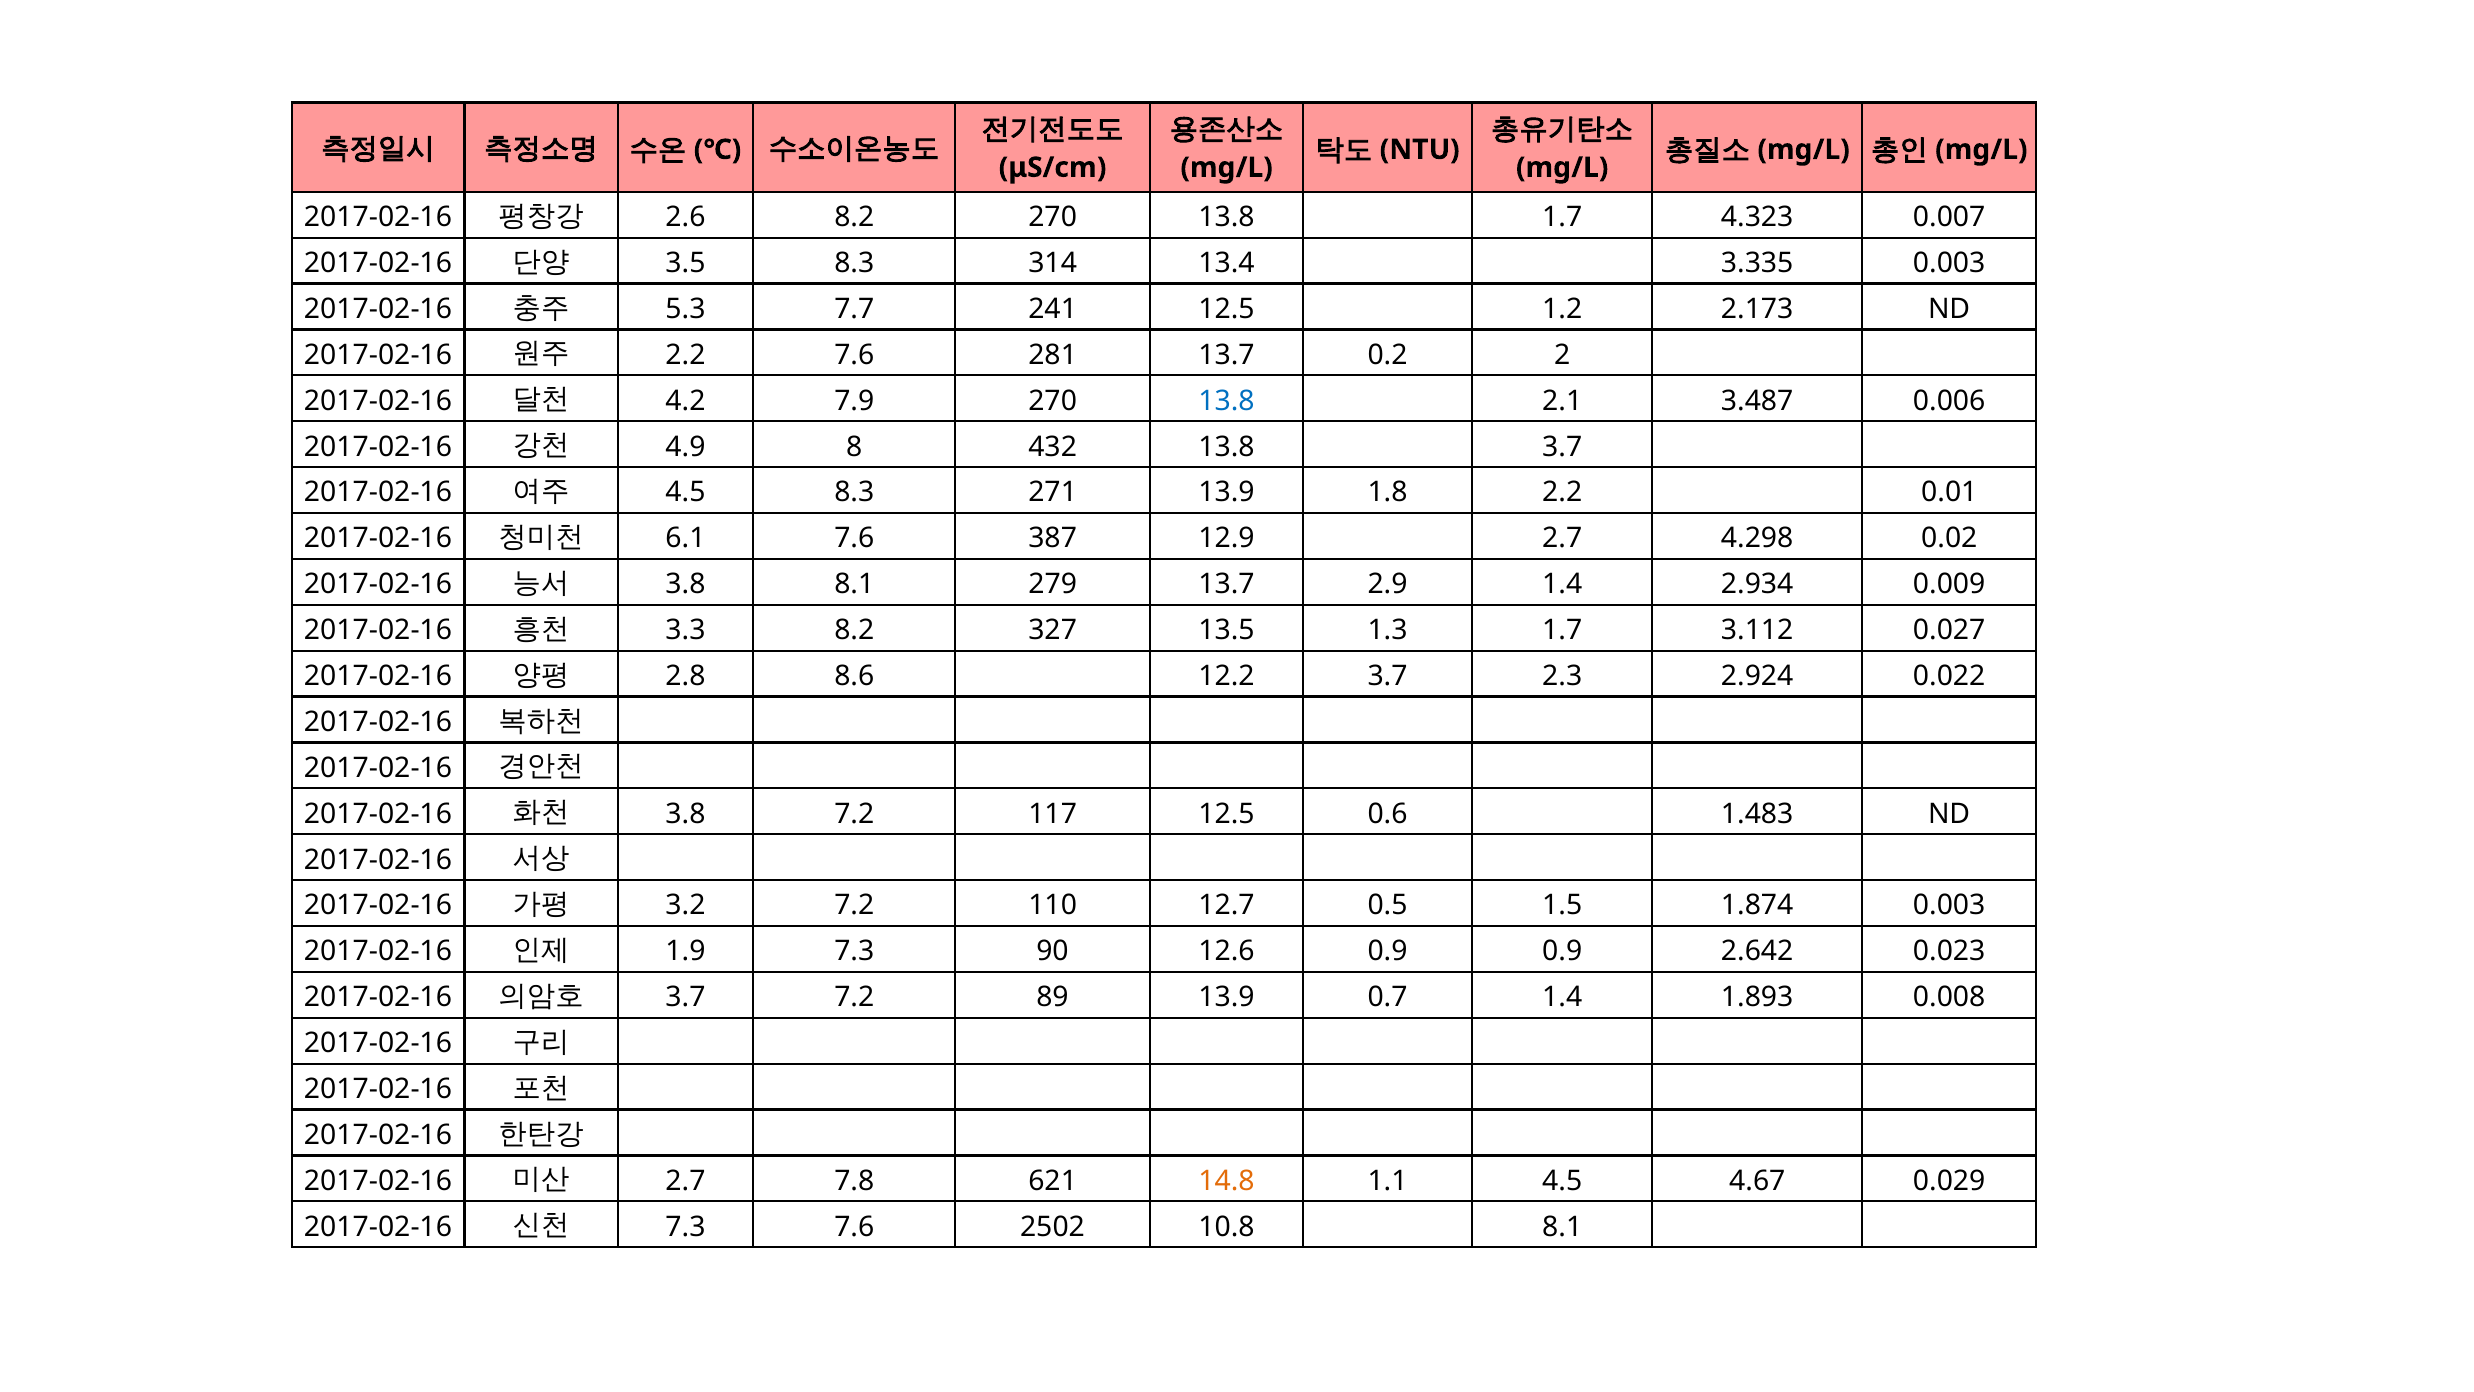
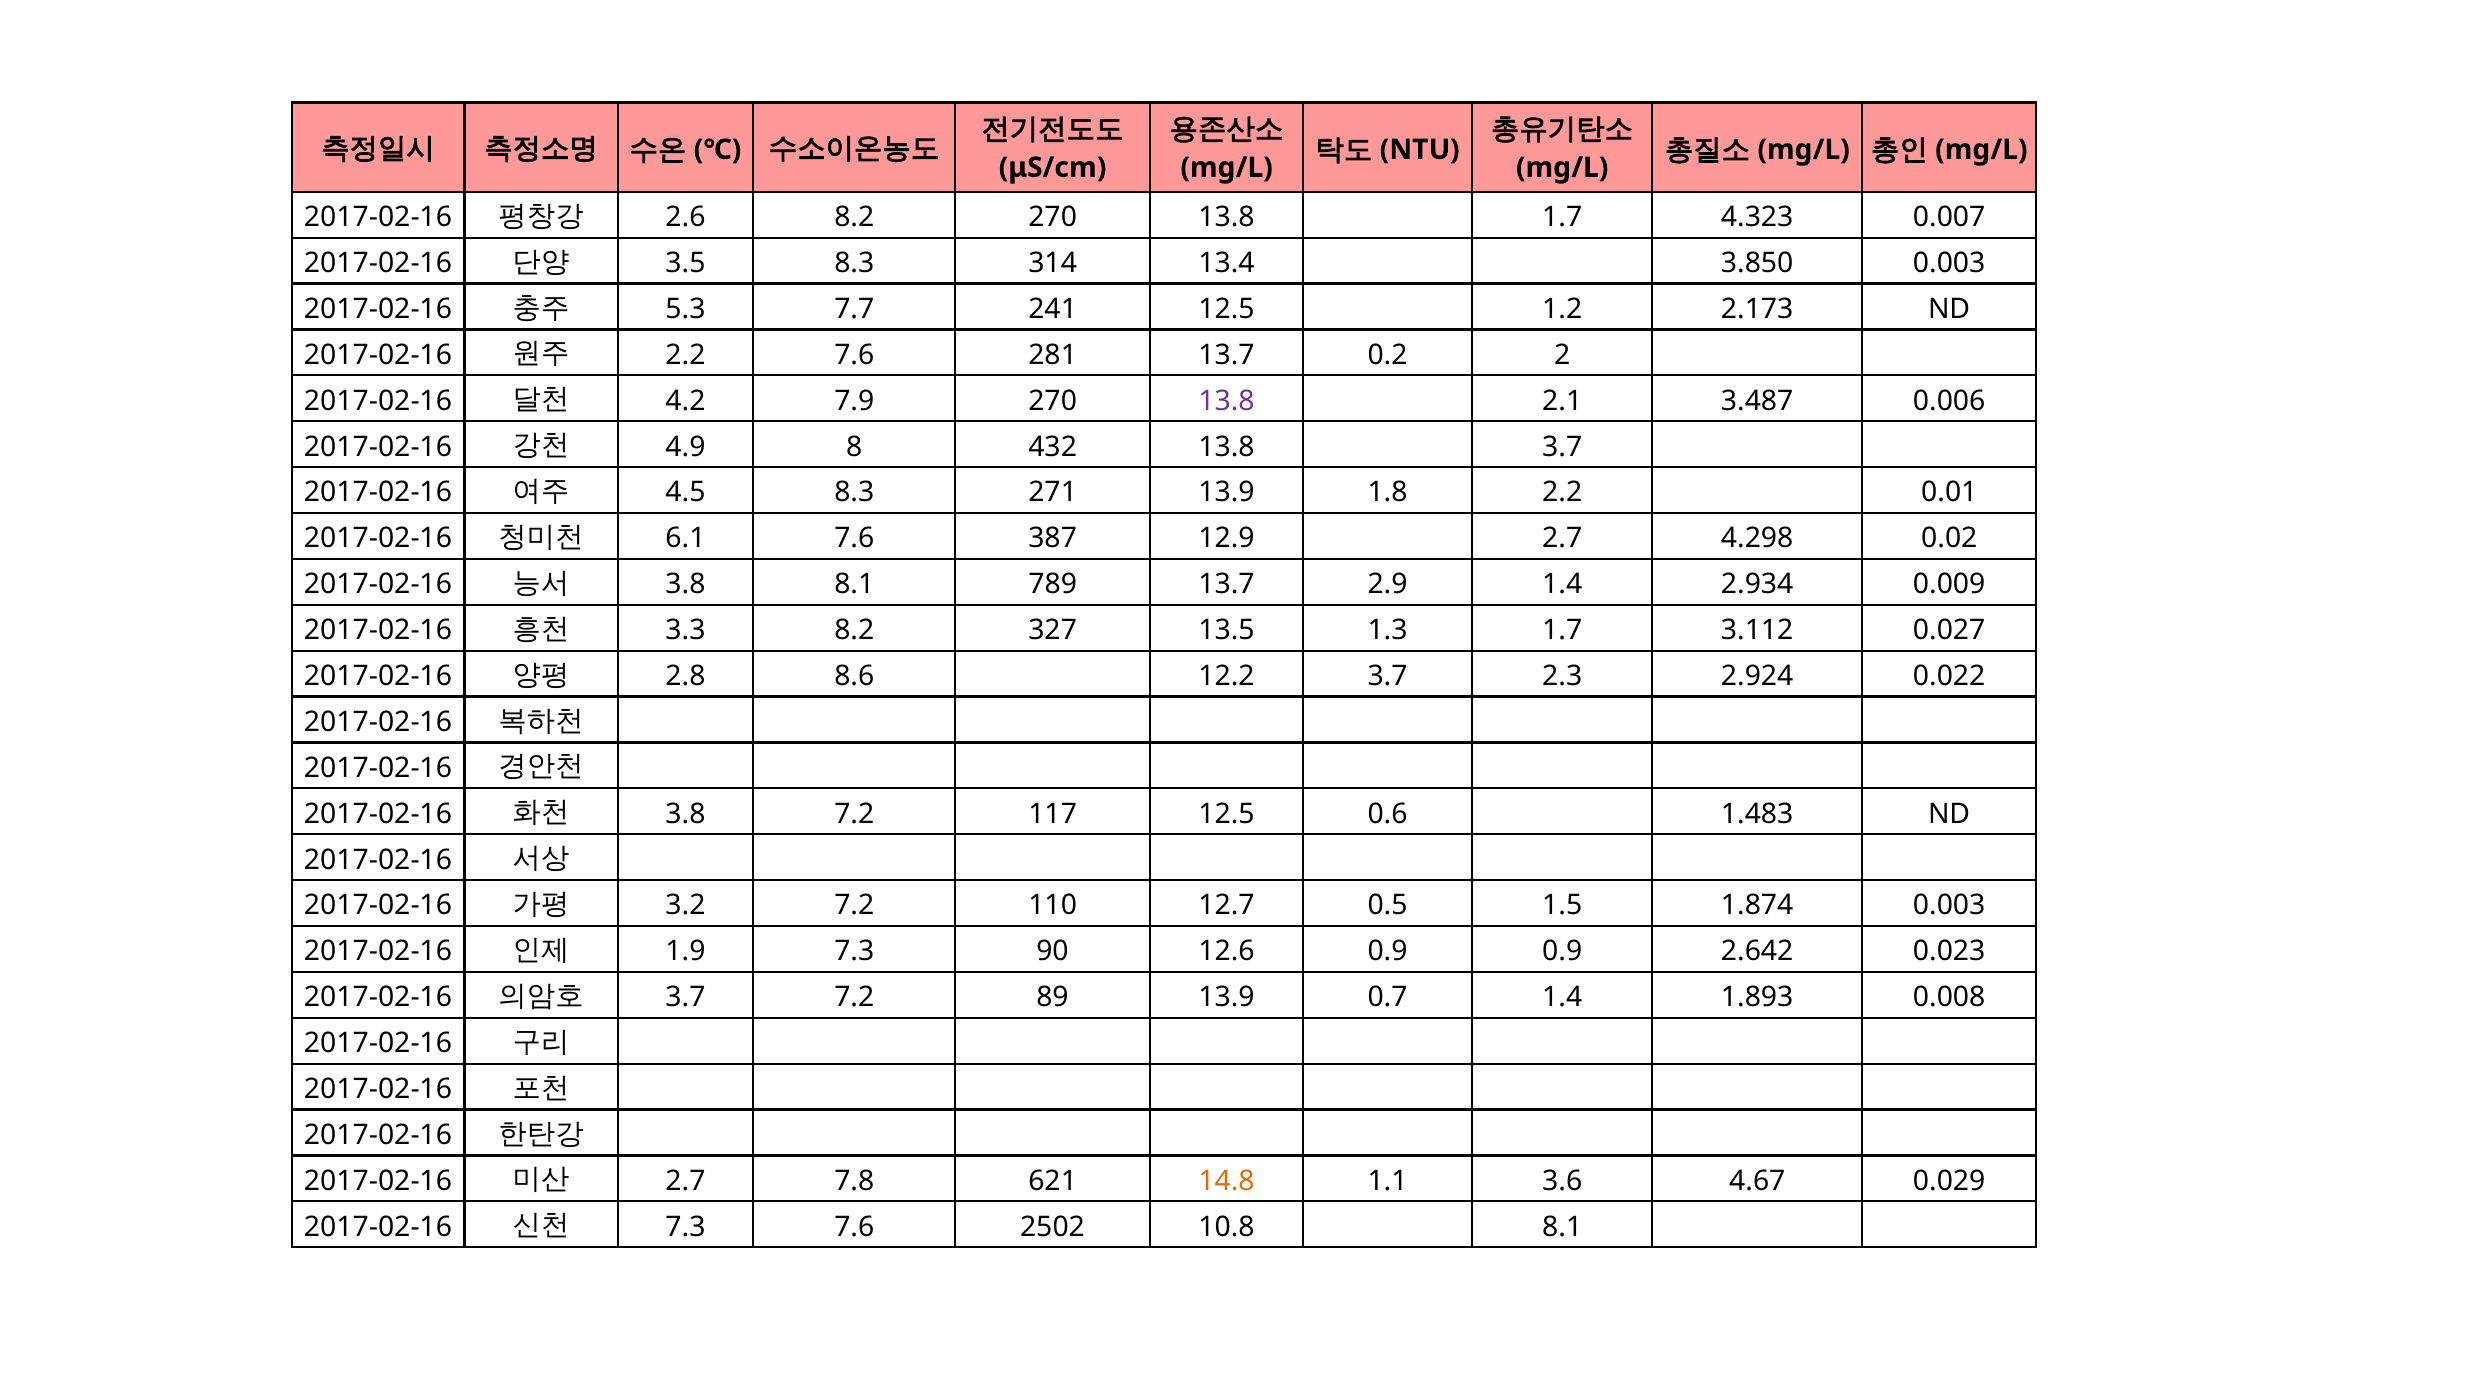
3.335: 3.335 -> 3.850 (1757, 263)
13.8 colour: blue -> purple (1227, 401)
279: 279 -> 789 (1053, 584)
1.1 4.5: 4.5 -> 3.6 (1562, 1181)
